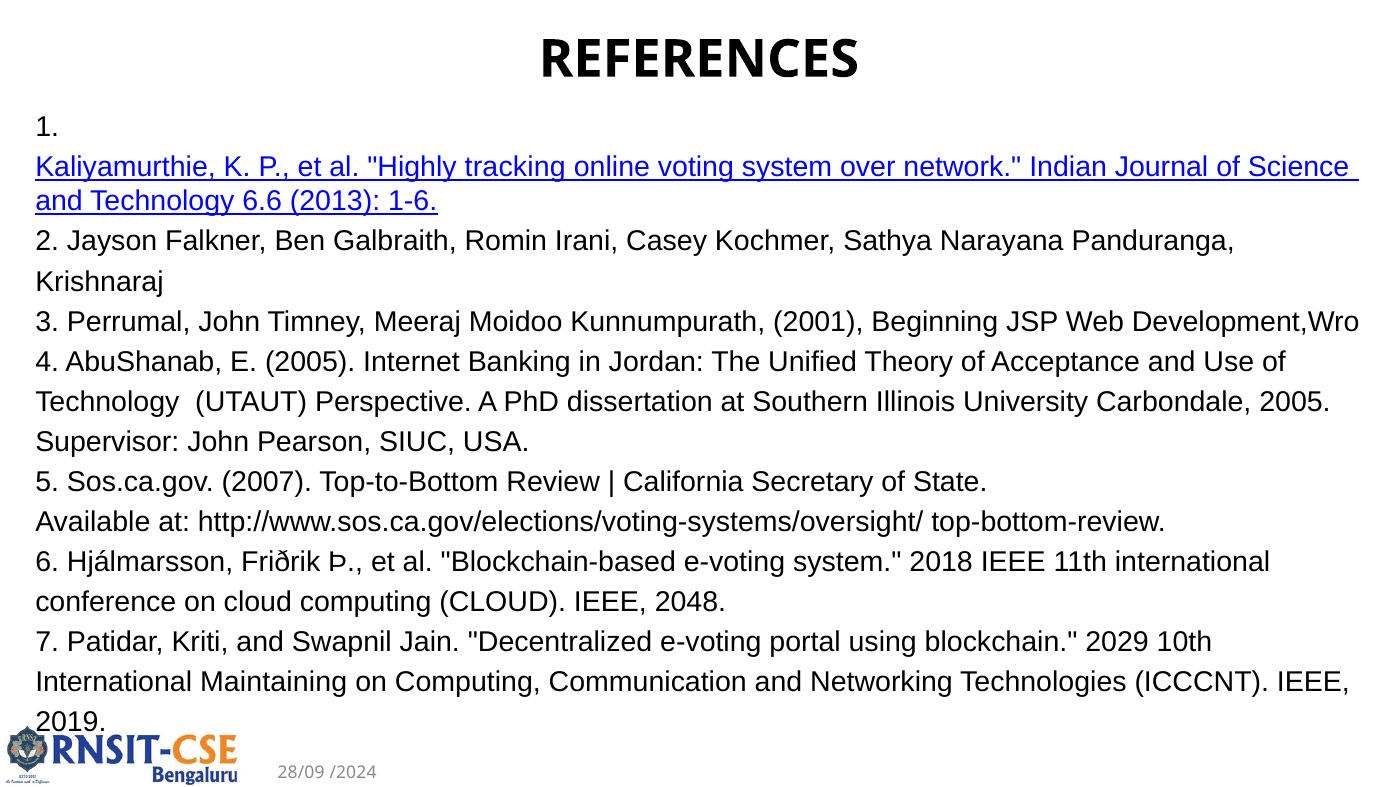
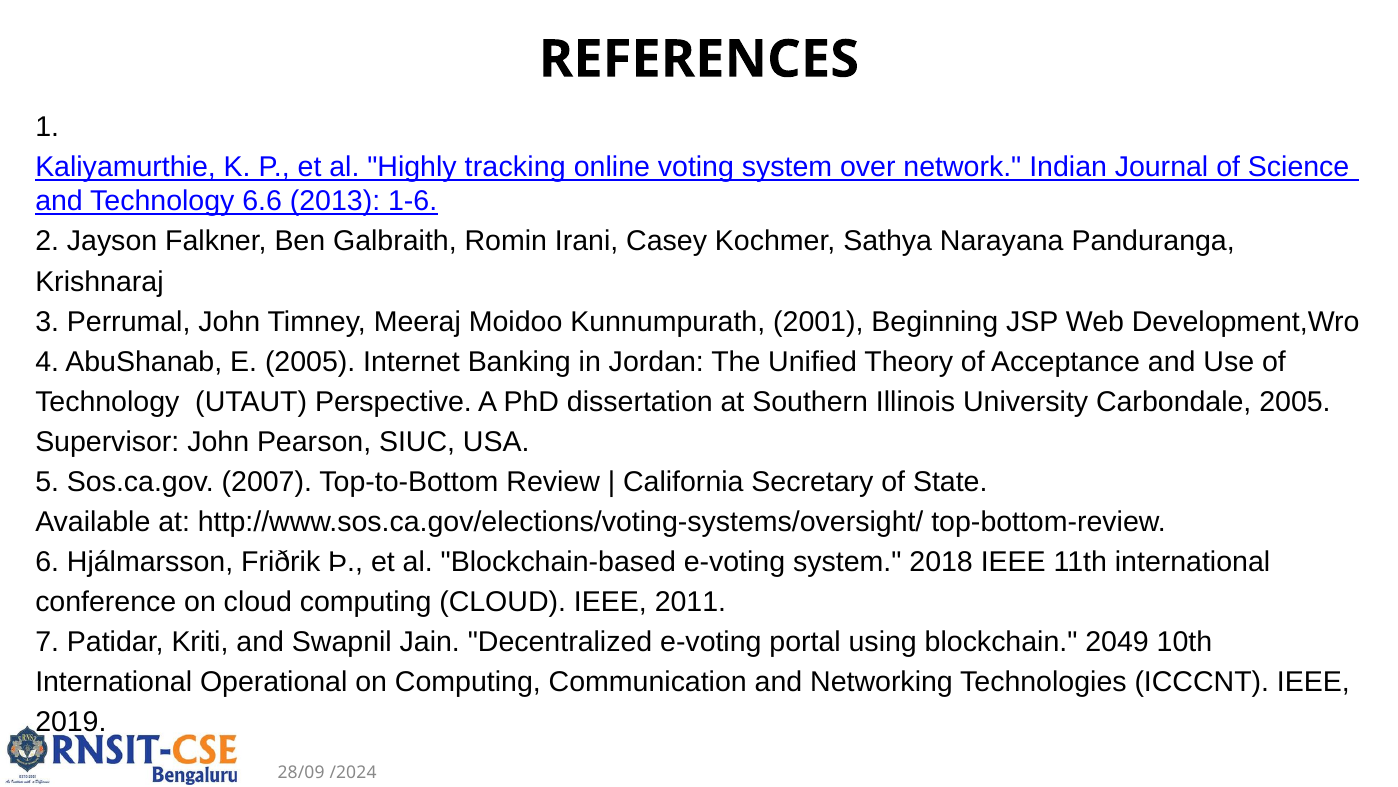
2048: 2048 -> 2011 (690, 601)
2029: 2029 -> 2049 (1117, 641)
Maintaining: Maintaining -> Operational (274, 681)
